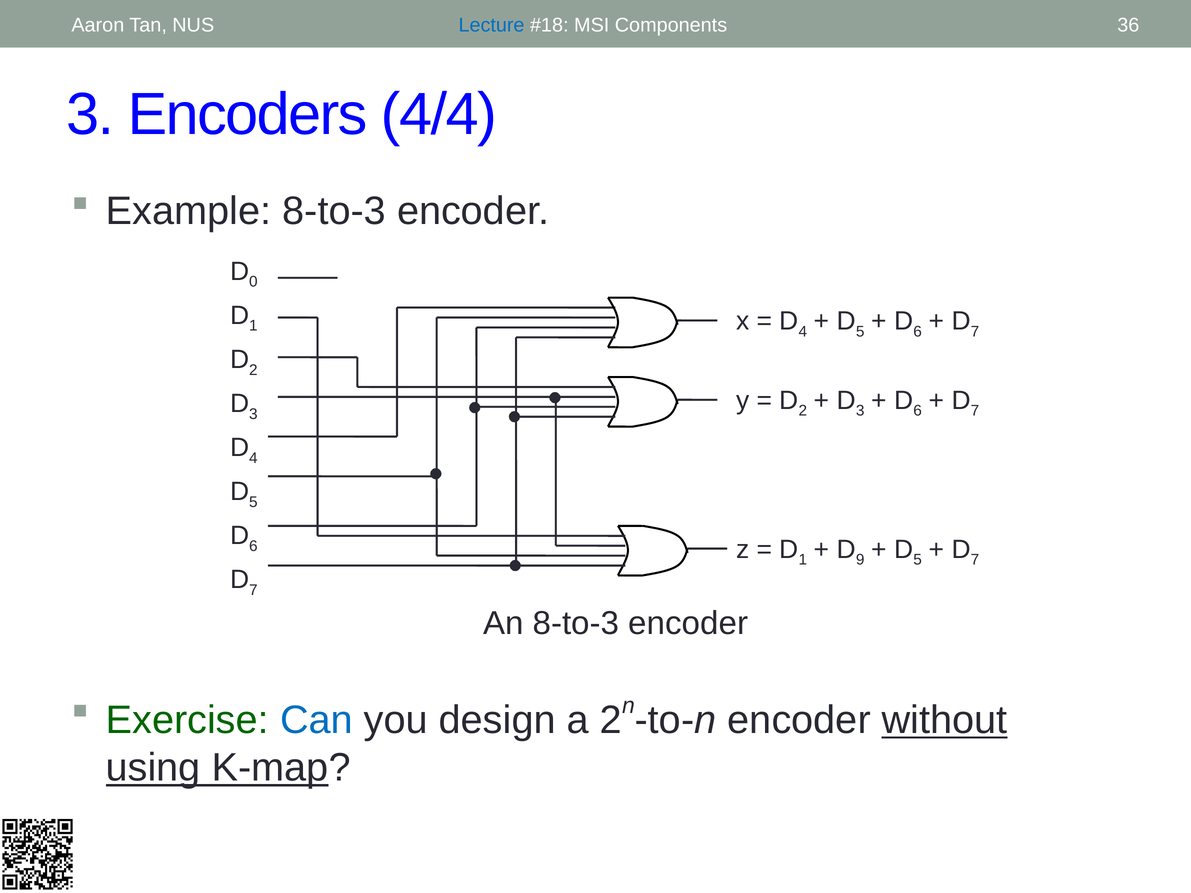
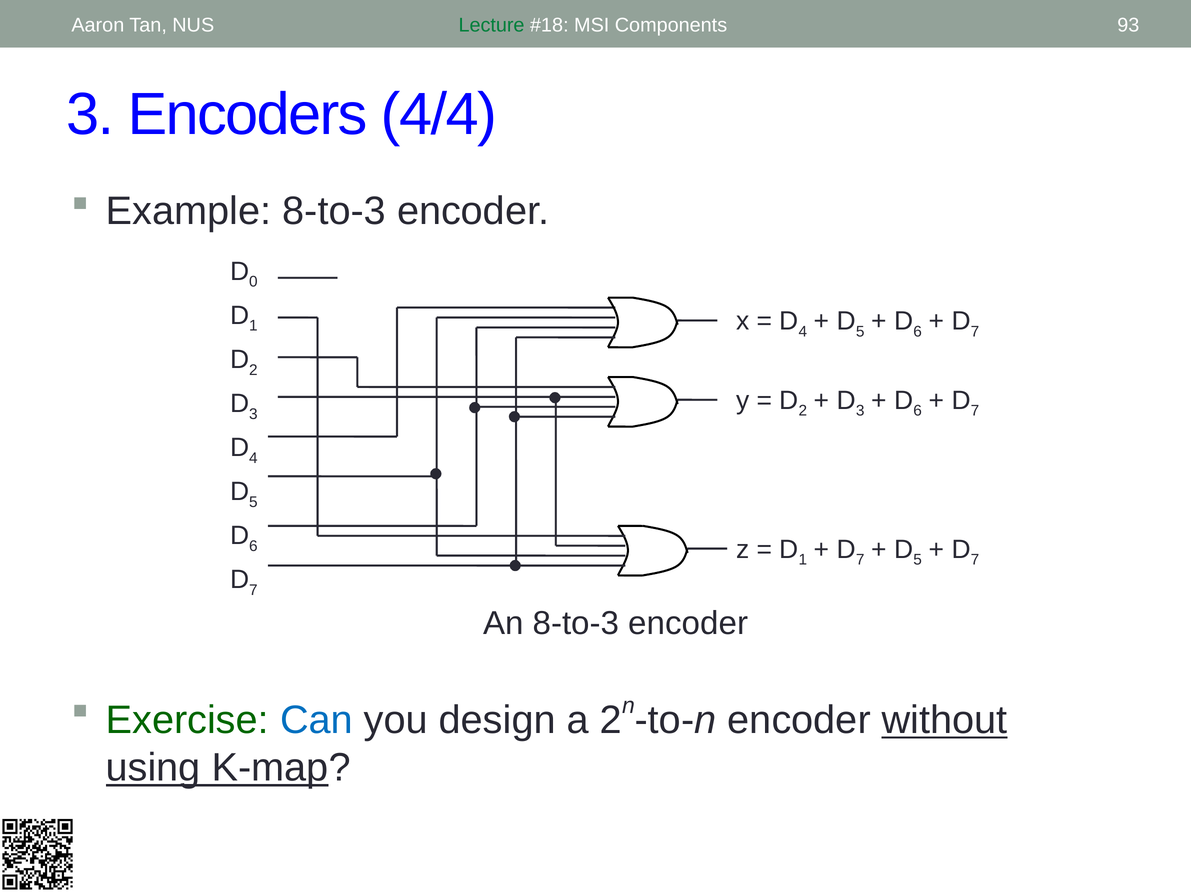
Lecture colour: blue -> green (492, 25)
36: 36 -> 93 (1128, 25)
9: 9 -> 7 (860, 560)
